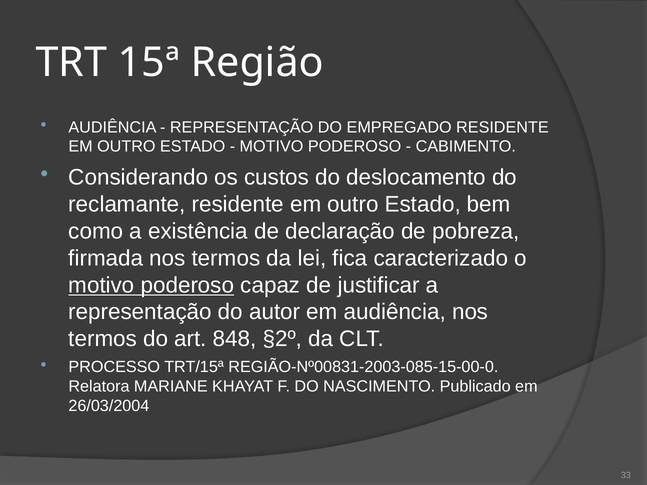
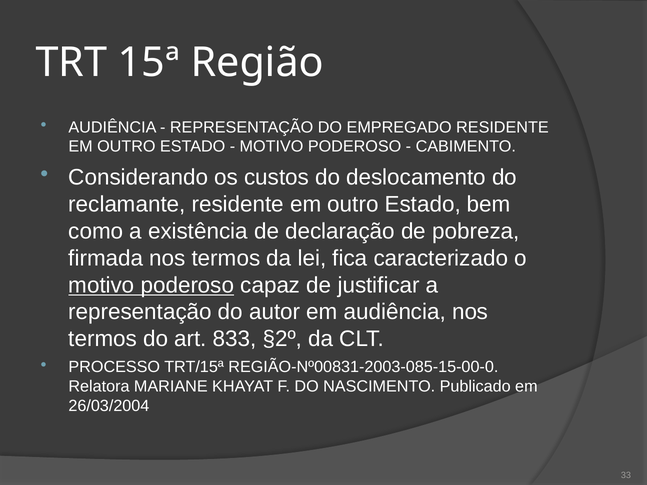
848: 848 -> 833 (235, 339)
